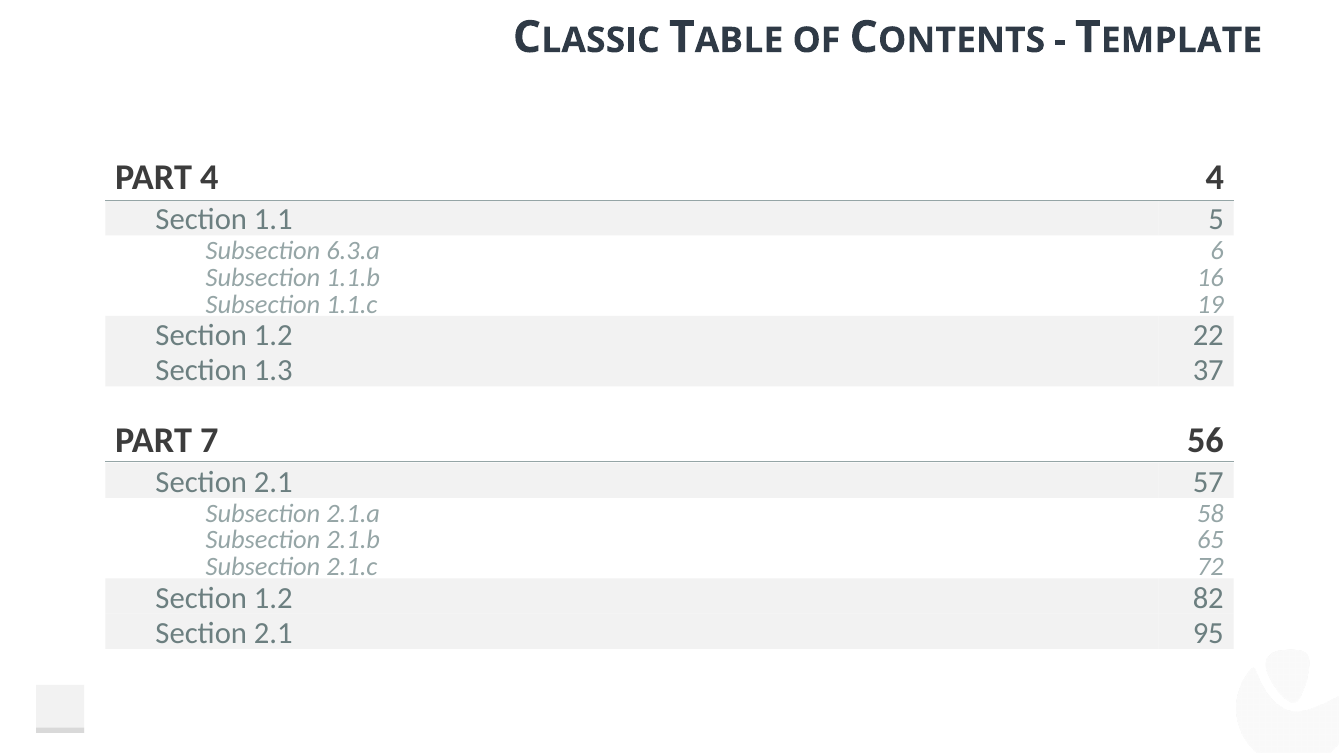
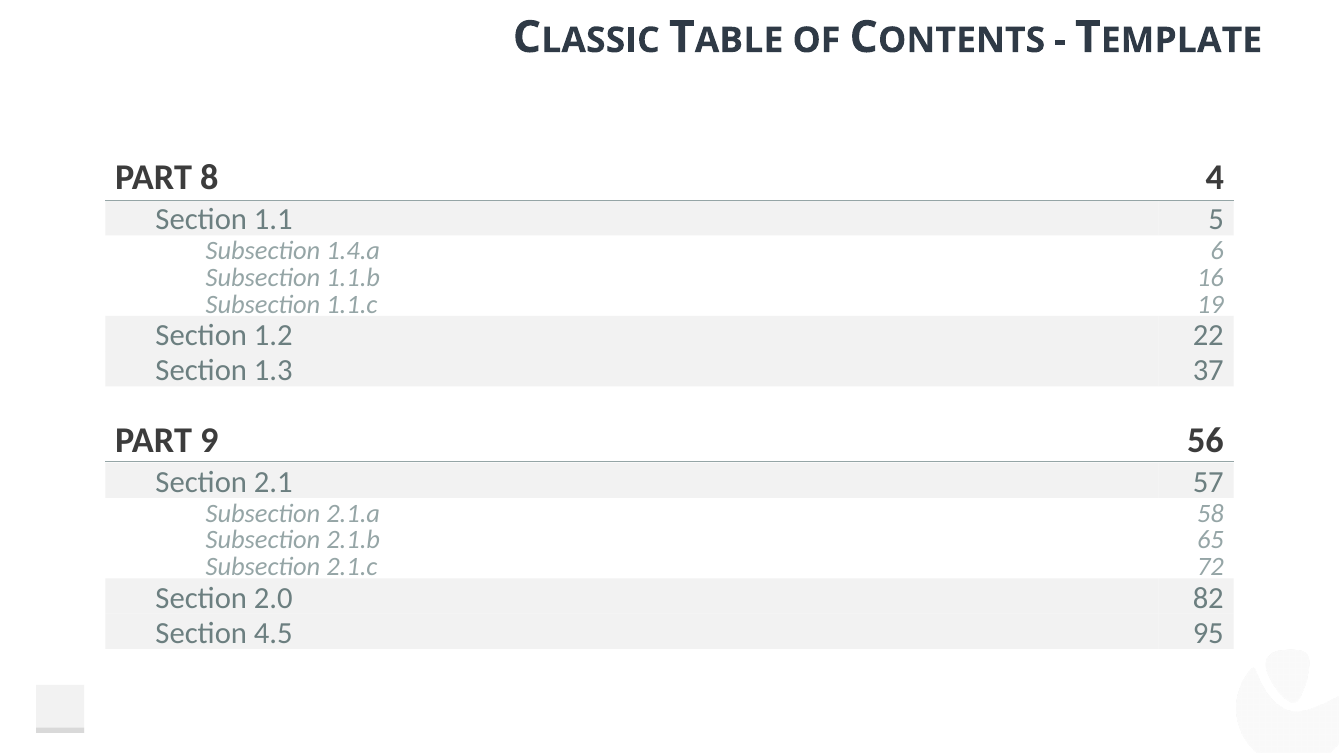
PART 4: 4 -> 8 (209, 178)
6.3.a: 6.3.a -> 1.4.a (353, 251)
7: 7 -> 9 (209, 440)
1.2: 1.2 -> 2.0 (273, 598)
2.1: 2.1 -> 4.5 (273, 634)
